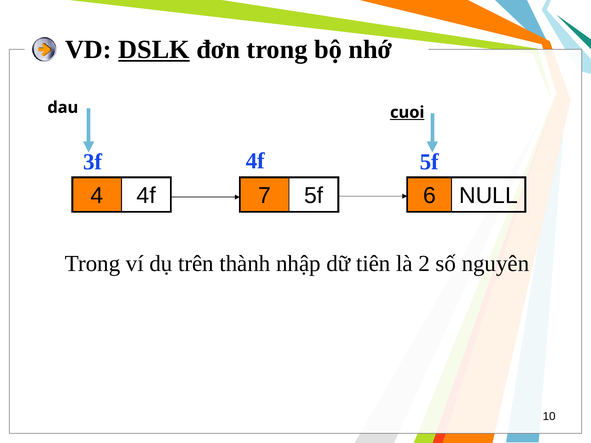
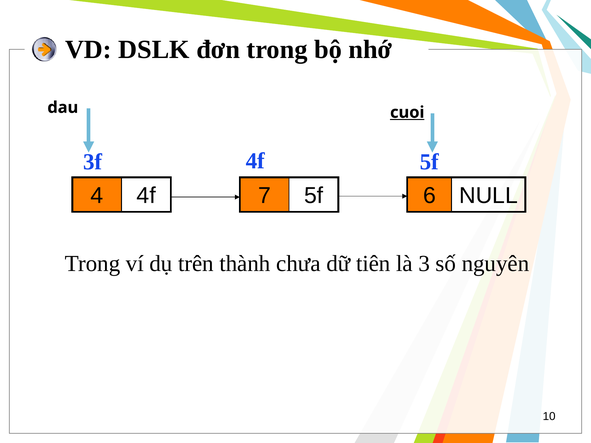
DSLK underline: present -> none (154, 50)
nhập: nhập -> chưa (298, 264)
2: 2 -> 3 (424, 264)
